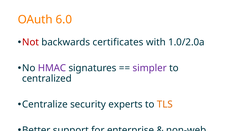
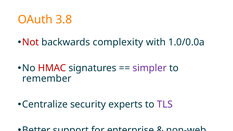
6.0: 6.0 -> 3.8 (64, 20)
certificates: certificates -> complexity (118, 42)
1.0/2.0a: 1.0/2.0a -> 1.0/0.0a (186, 42)
HMAC colour: purple -> red (52, 68)
centralized: centralized -> remember (47, 79)
TLS colour: orange -> purple (165, 104)
